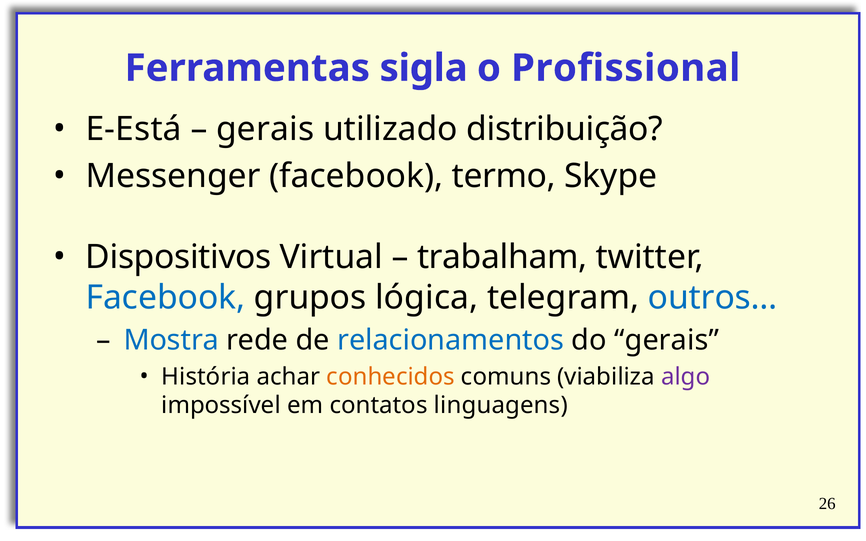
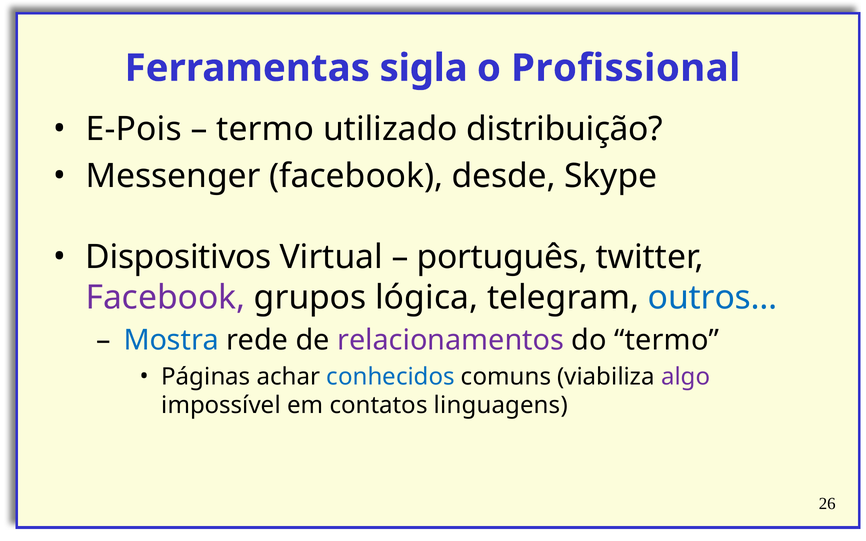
E-Está: E-Está -> E-Pois (134, 129)
gerais: gerais -> termo (265, 129)
termo: termo -> desde (504, 176)
trabalham: trabalham -> português (502, 257)
Facebook colour: blue -> purple (165, 298)
relacionamentos colour: blue -> purple (451, 341)
do gerais: gerais -> termo (667, 341)
História: História -> Páginas (206, 377)
conhecidos colour: orange -> blue (391, 377)
